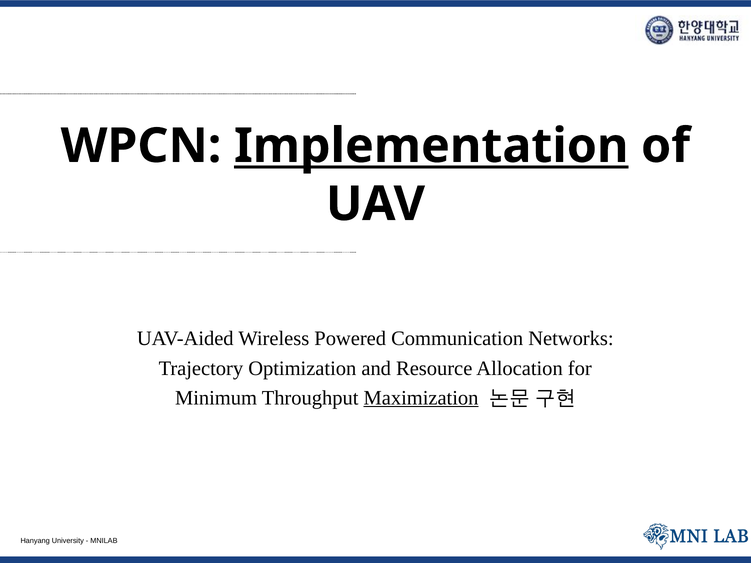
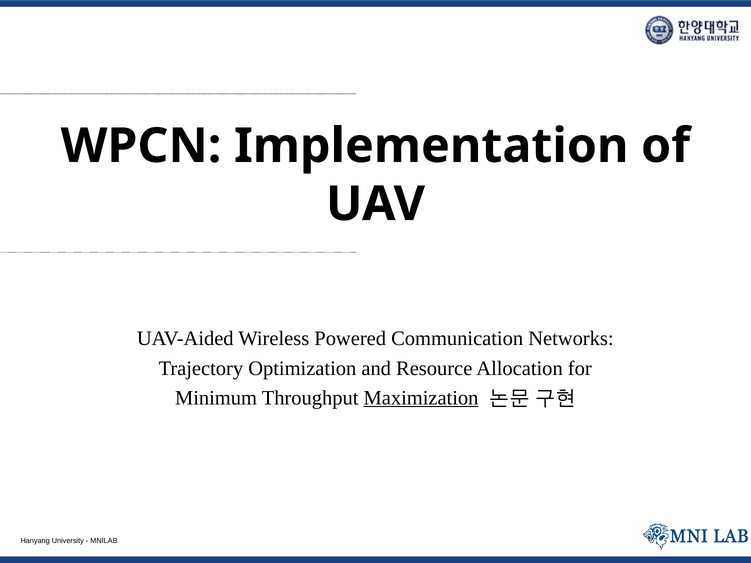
Implementation underline: present -> none (431, 146)
